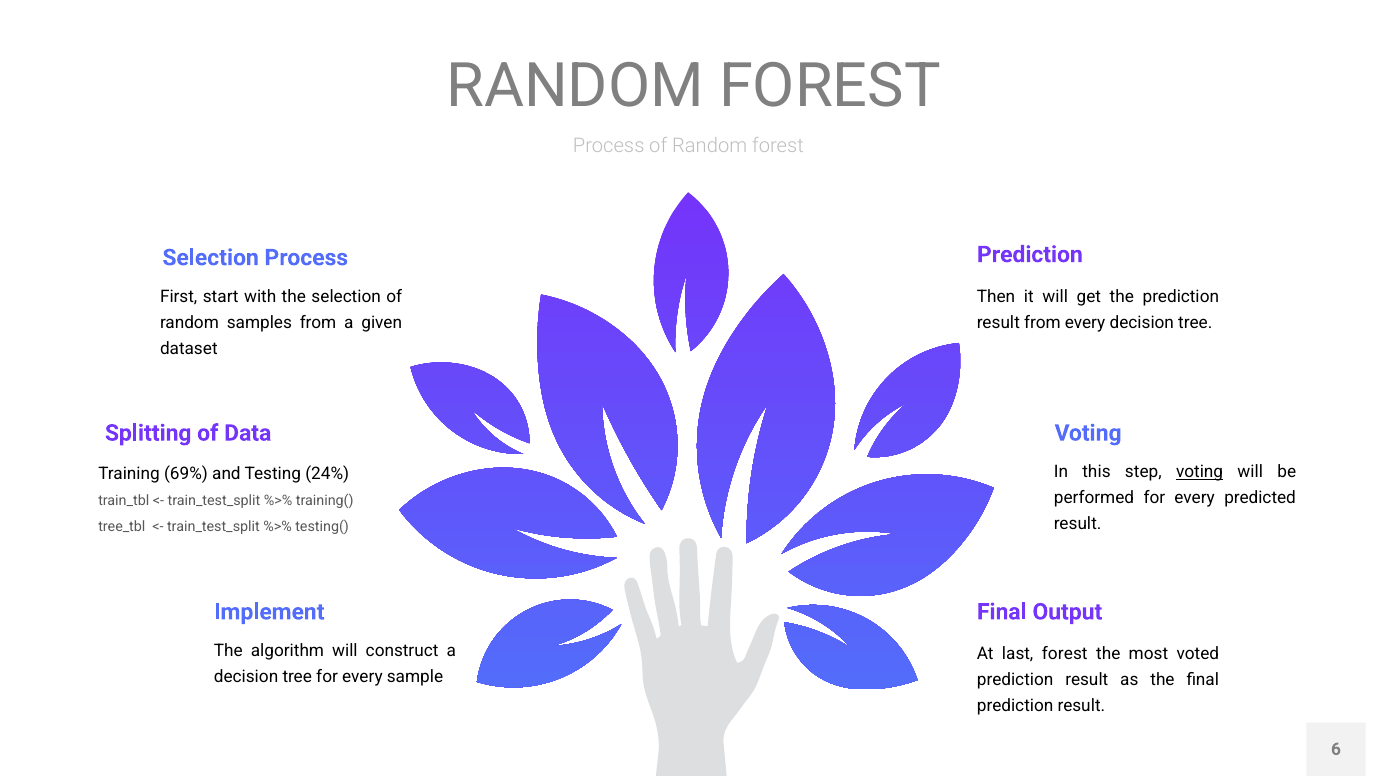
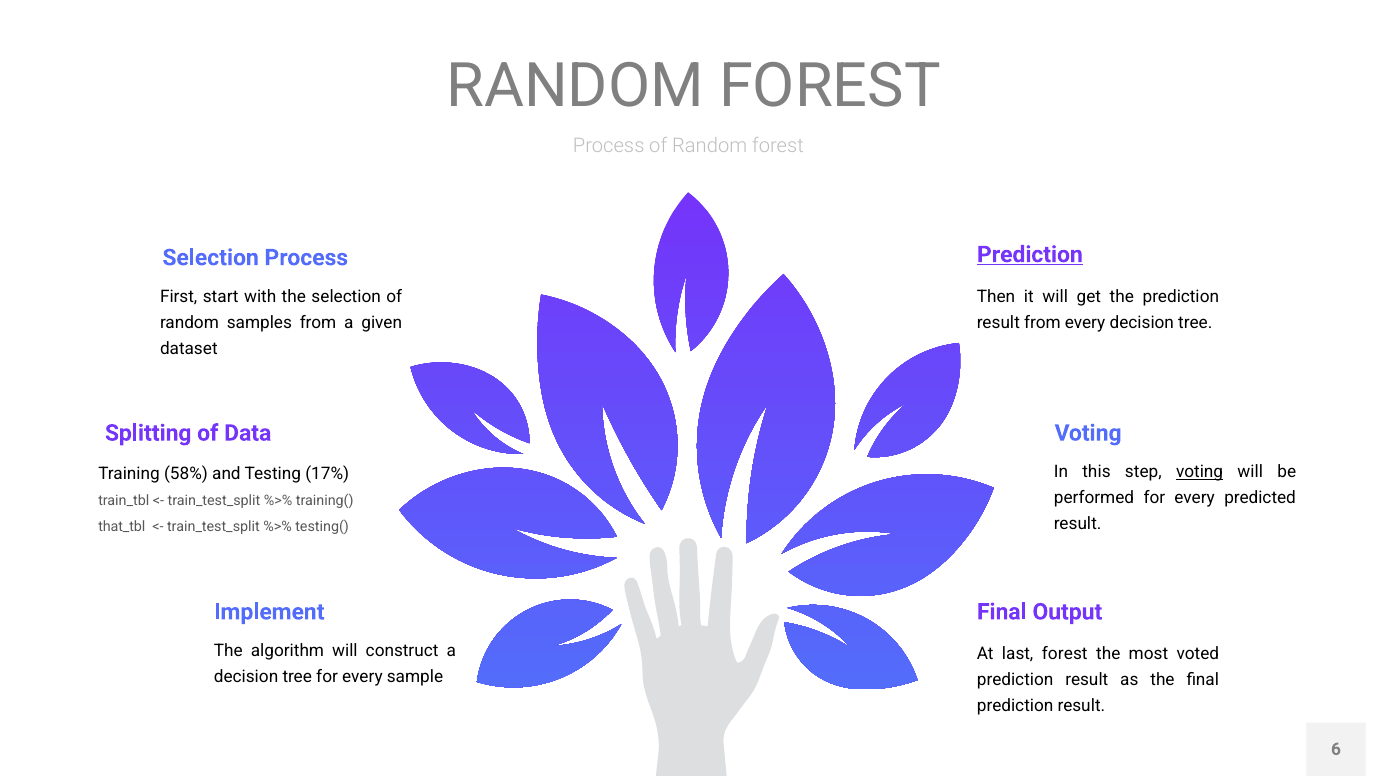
Prediction underline: none -> present (1030, 254)
69%: 69% -> 58% (186, 473)
24%: 24% -> 17% (327, 473)
tree_tbl: tree_tbl -> that_tbl (122, 527)
